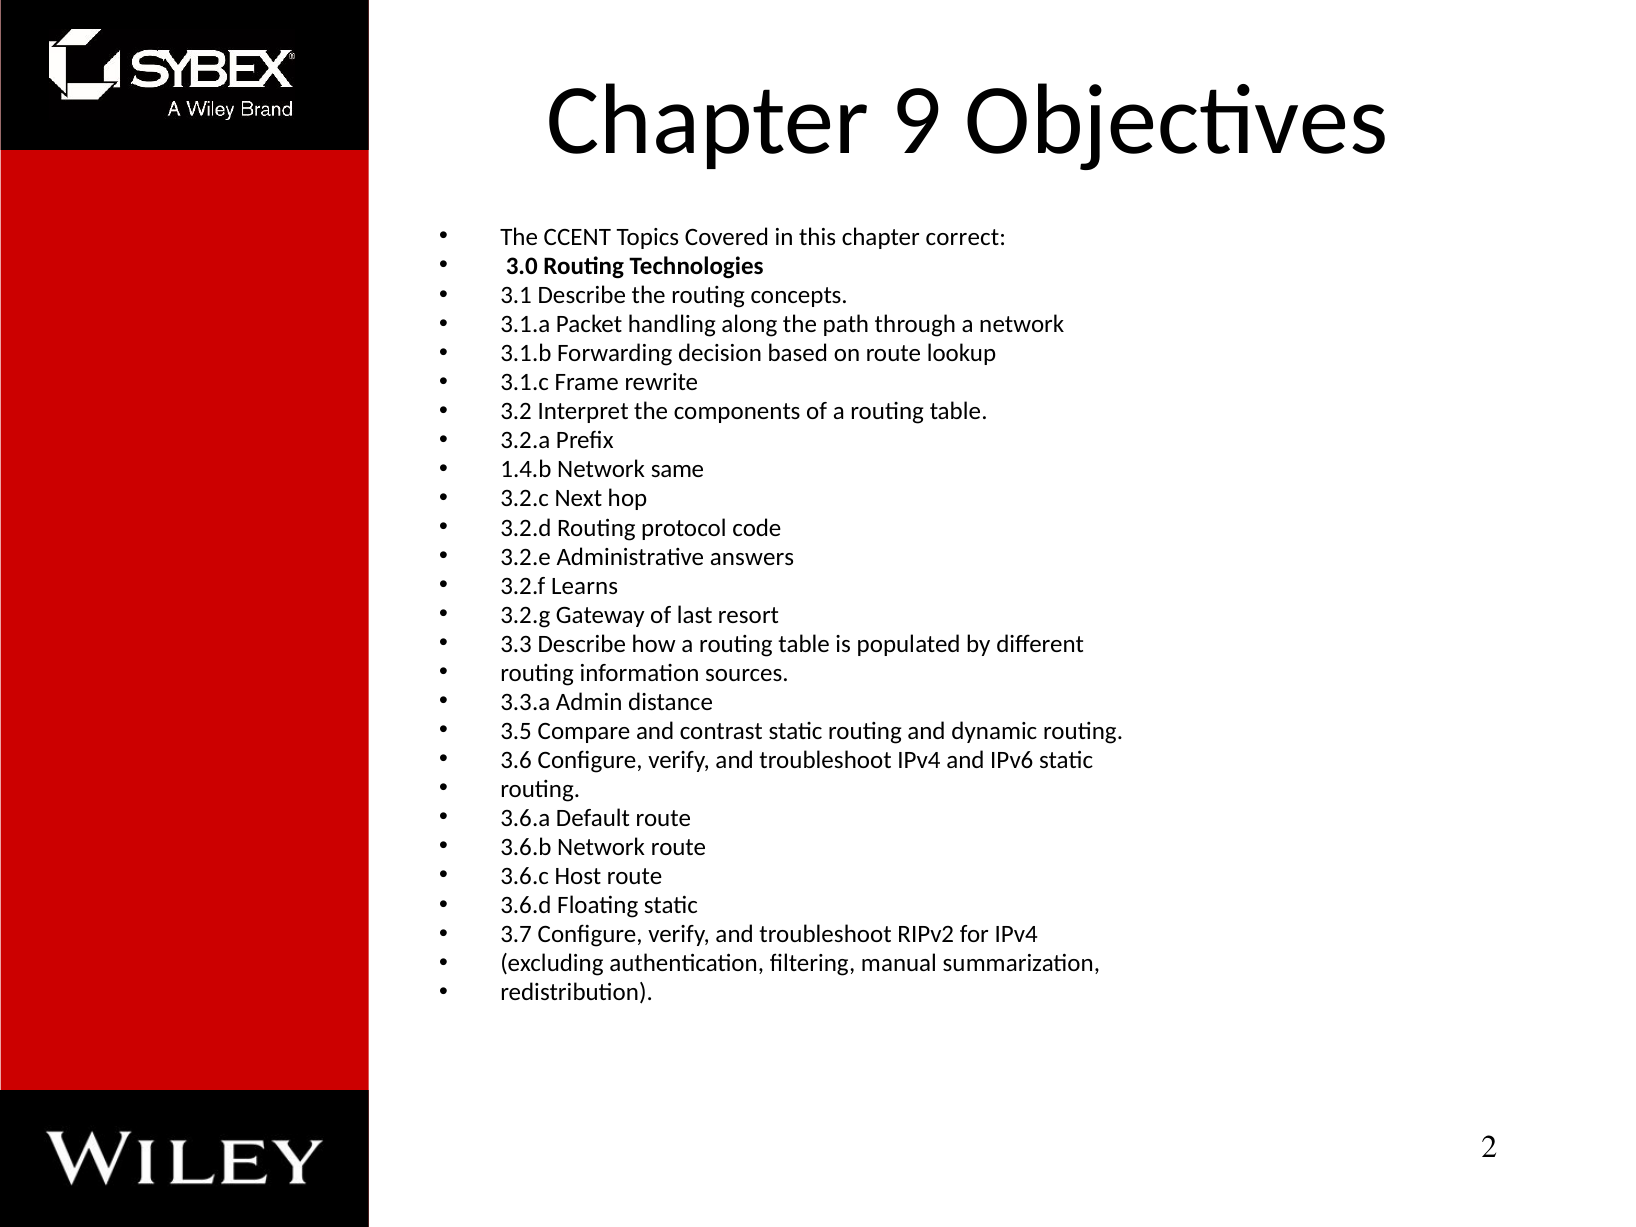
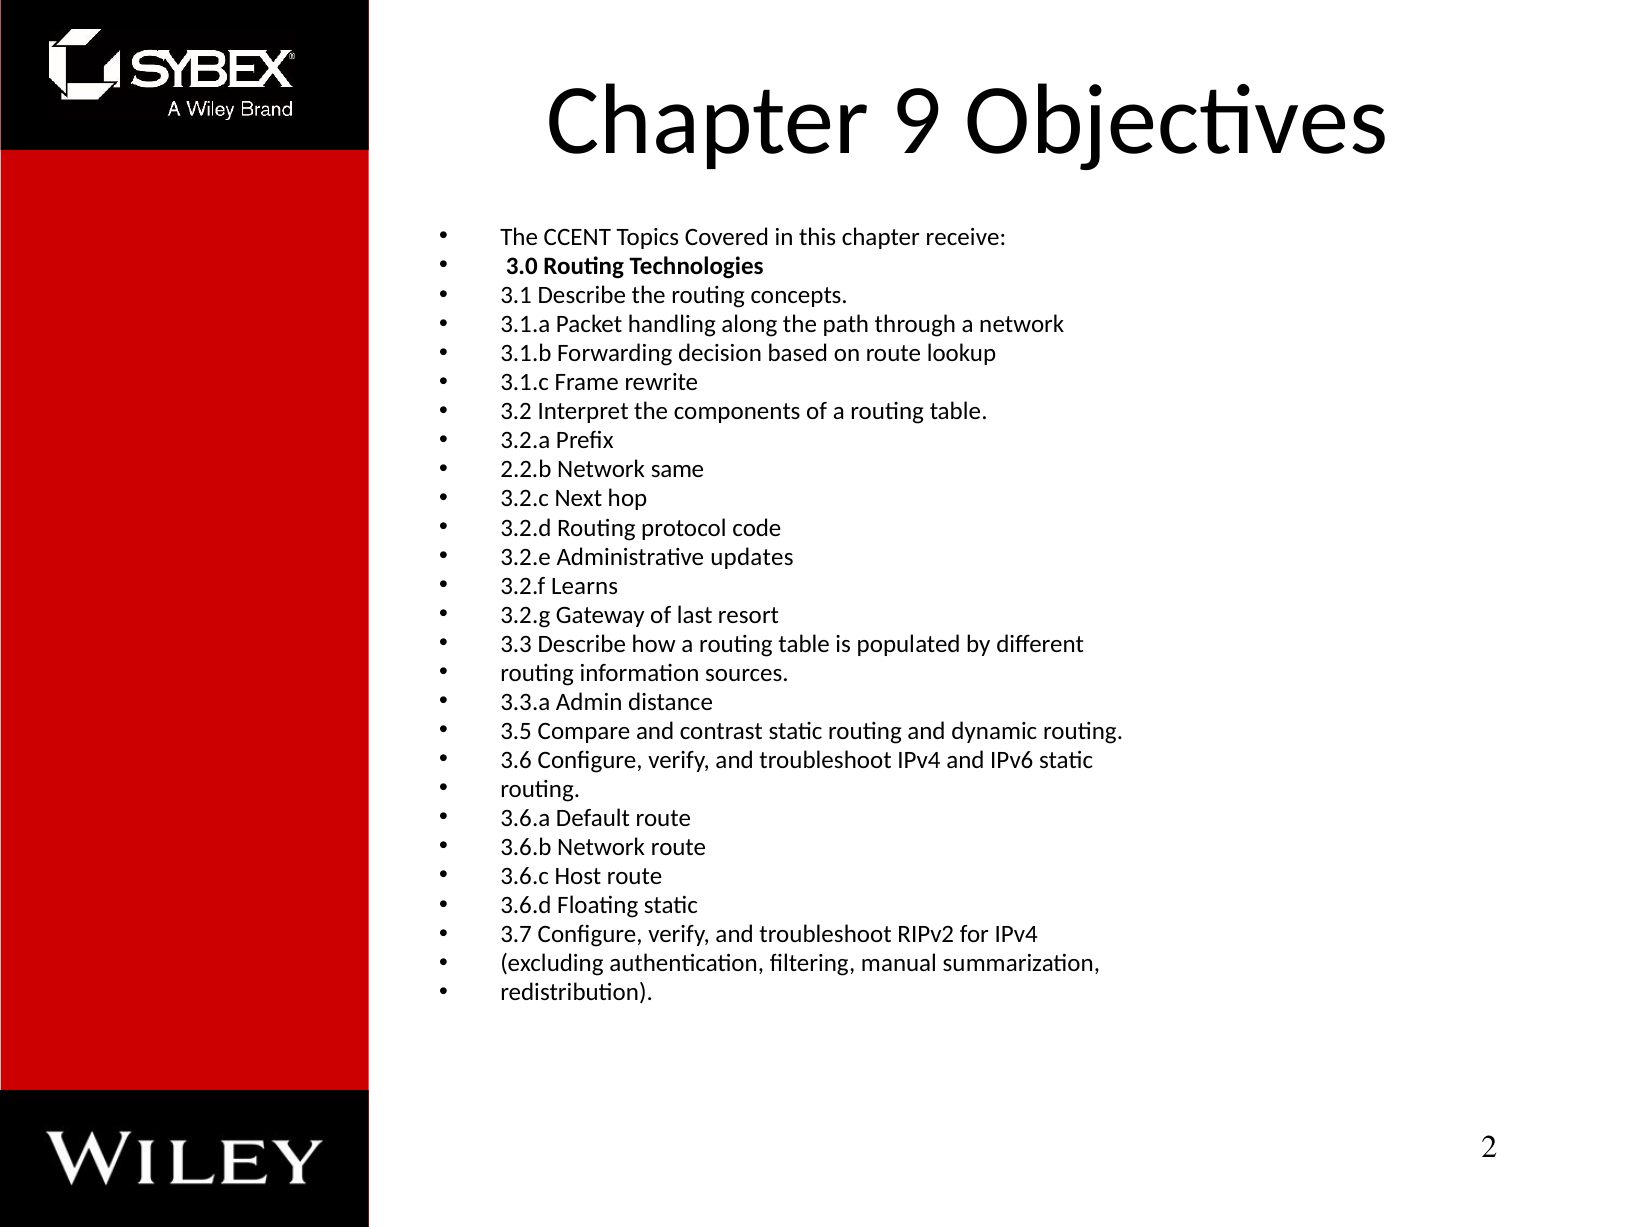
correct: correct -> receive (966, 237)
1.4.b: 1.4.b -> 2.2.b (526, 470)
answers: answers -> updates (752, 557)
